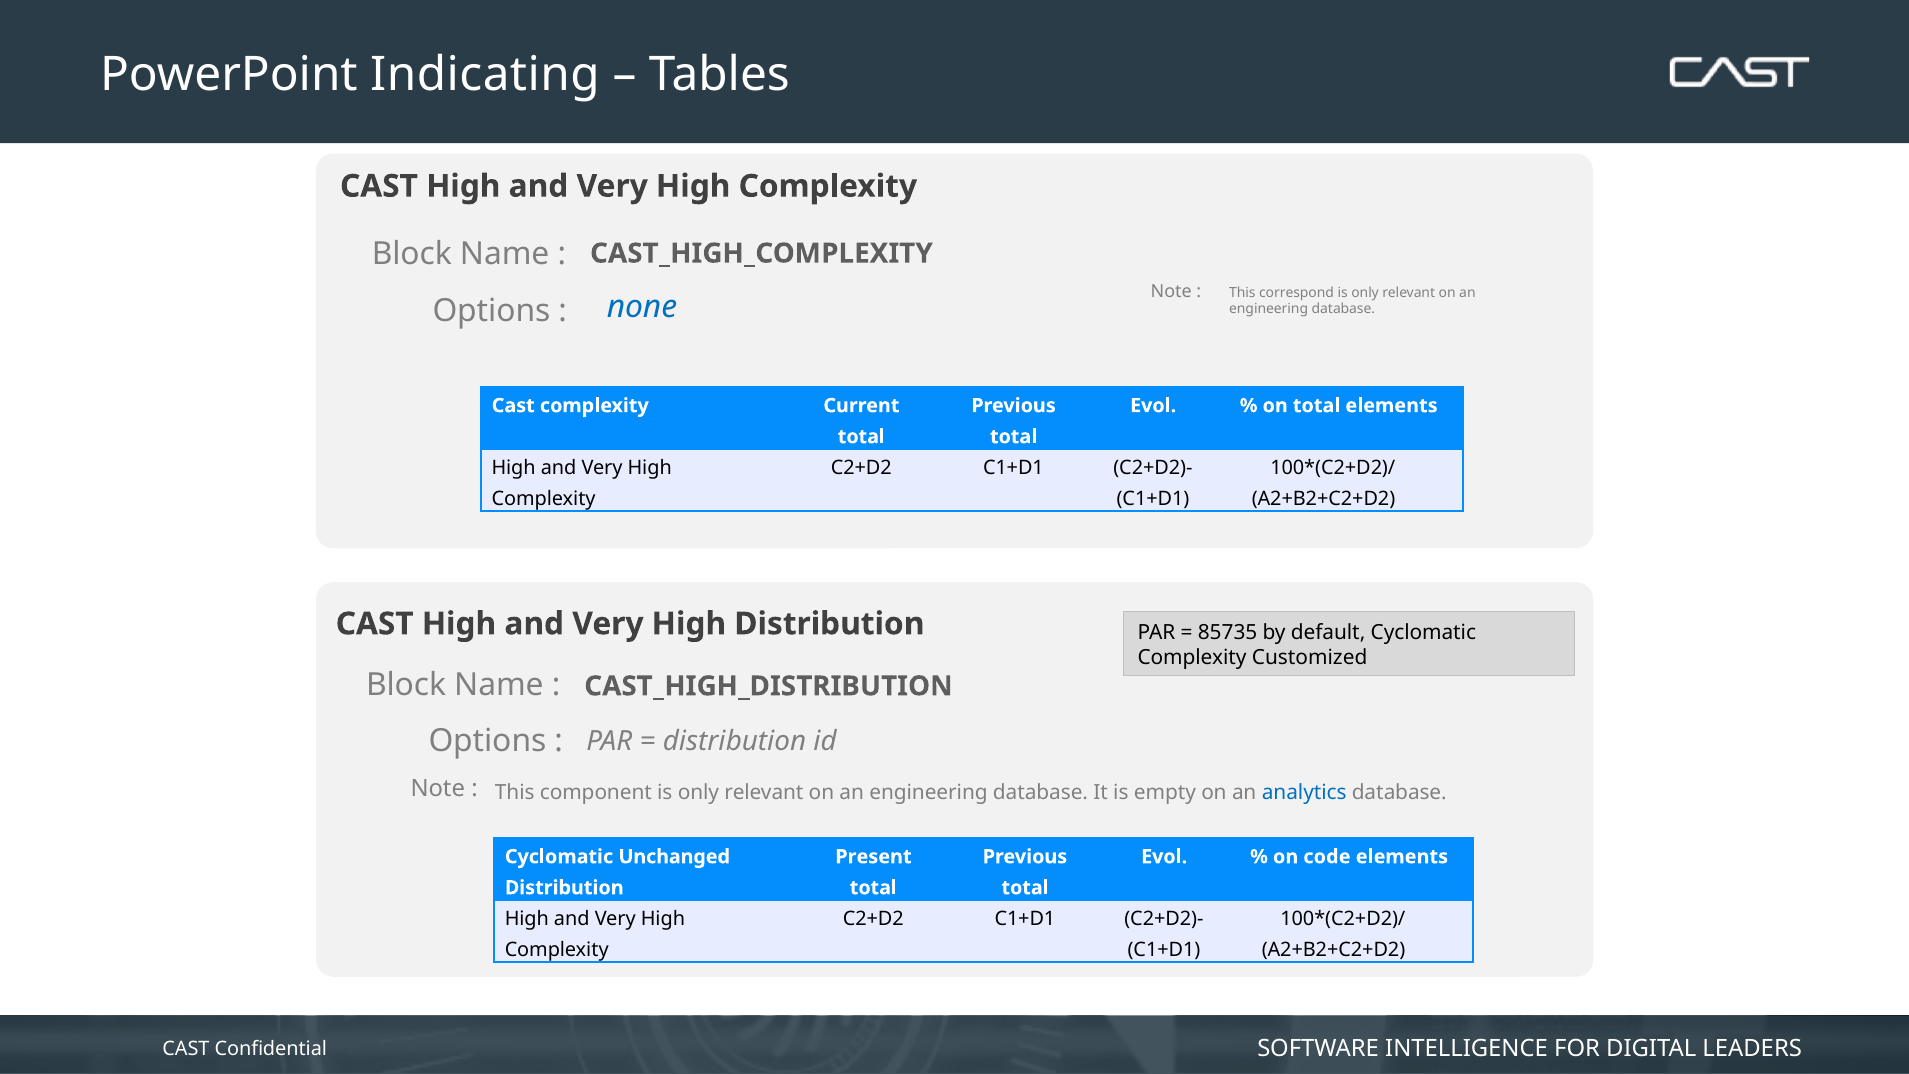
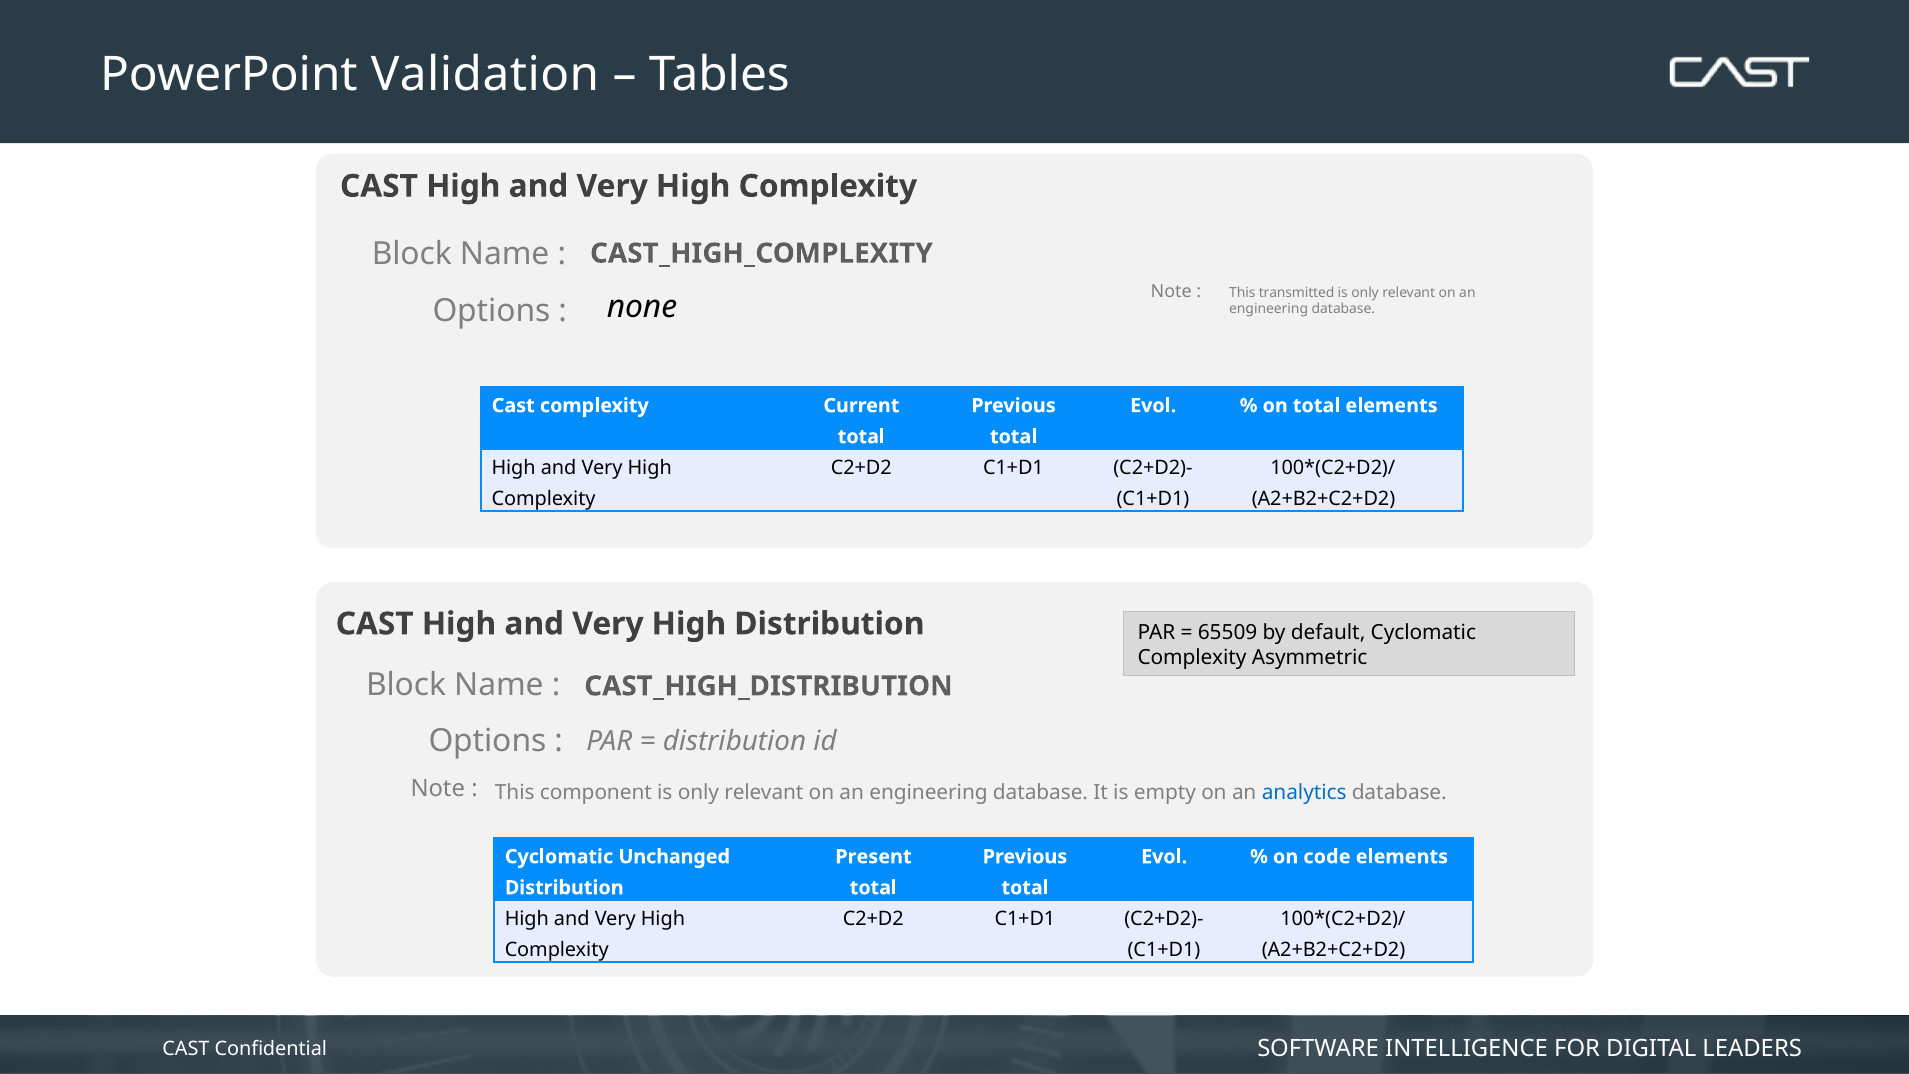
Indicating: Indicating -> Validation (485, 74)
correspond: correspond -> transmitted (1297, 292)
none colour: blue -> black (642, 307)
85735: 85735 -> 65509 (1228, 632)
Customized: Customized -> Asymmetric (1310, 657)
